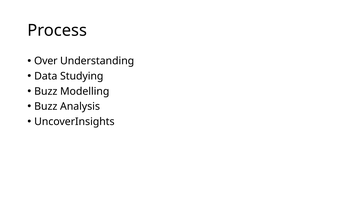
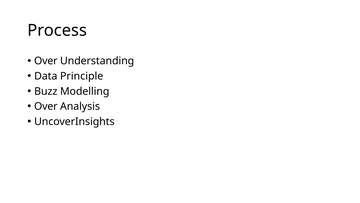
Studying: Studying -> Principle (82, 76)
Buzz: Buzz -> Over (46, 106)
